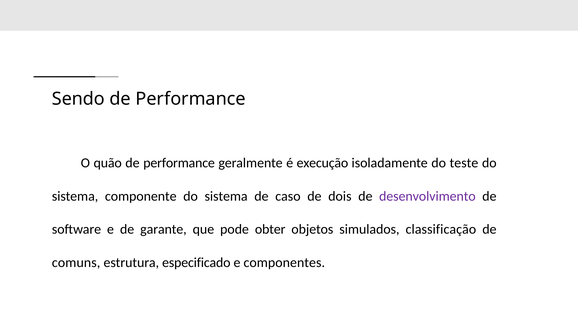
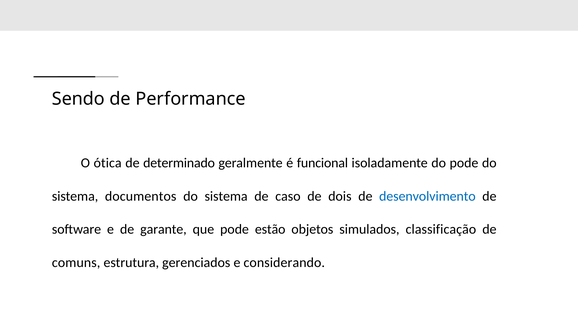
quão: quão -> ótica (108, 163)
performance: performance -> determinado (179, 163)
execução: execução -> funcional (322, 163)
do teste: teste -> pode (464, 163)
componente: componente -> documentos (141, 196)
desenvolvimento colour: purple -> blue (427, 196)
obter: obter -> estão (270, 230)
especificado: especificado -> gerenciados (196, 263)
componentes: componentes -> considerando (284, 263)
